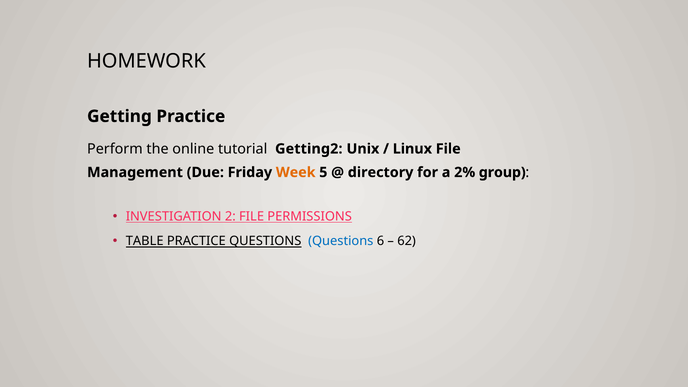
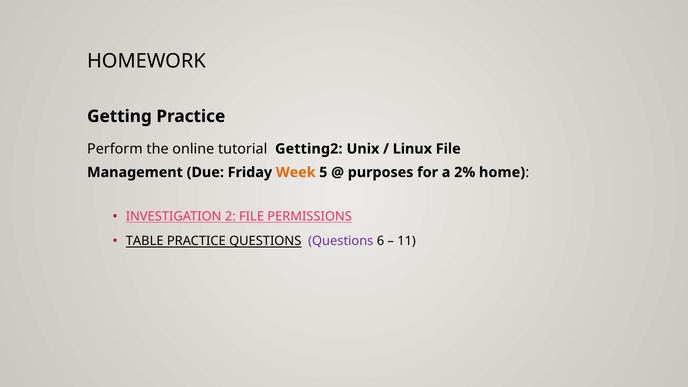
directory: directory -> purposes (381, 172)
group: group -> home (502, 172)
Questions colour: blue -> purple (341, 241)
62: 62 -> 11 (407, 241)
